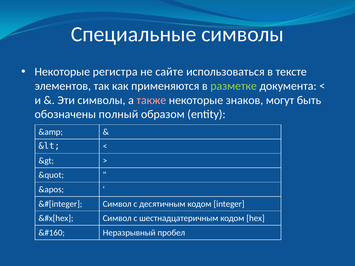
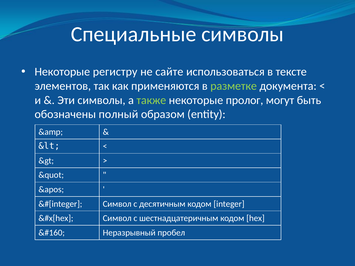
регистра: регистра -> регистру (115, 72)
также colour: pink -> light green (151, 100)
знаков: знаков -> пролог (245, 100)
